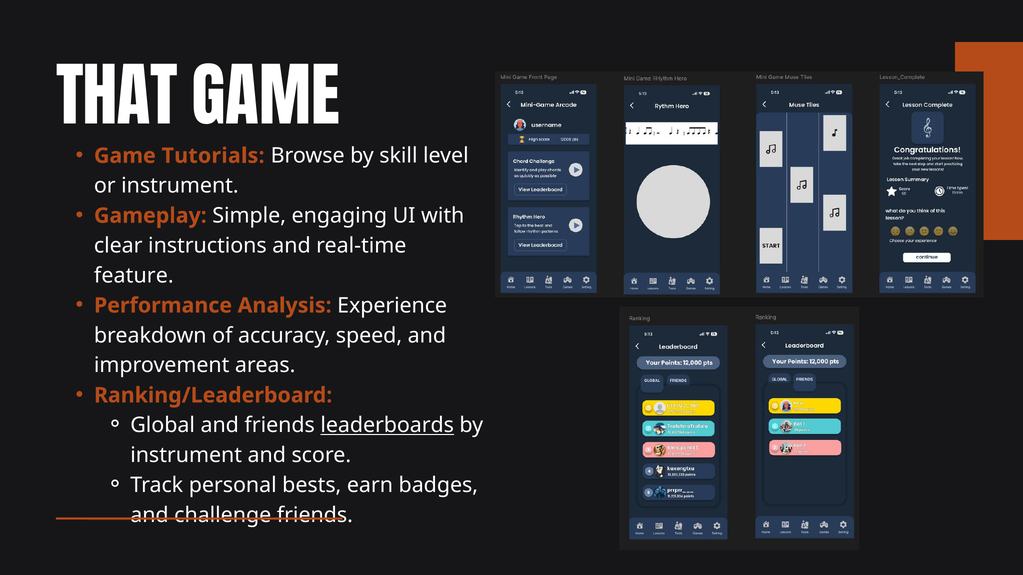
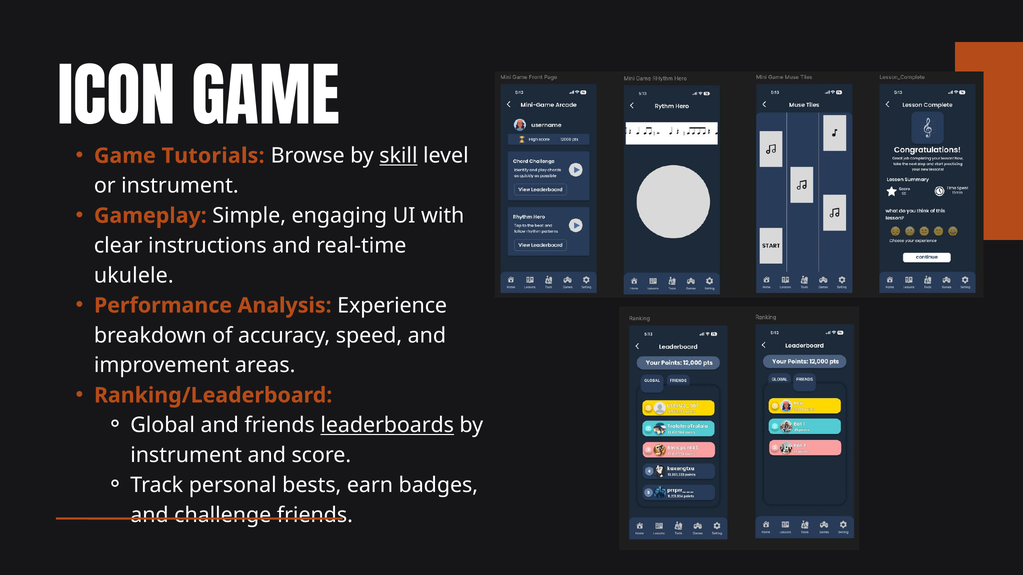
THAT: THAT -> ICON (116, 101)
skill underline: none -> present (398, 156)
feature: feature -> ukulele (134, 276)
